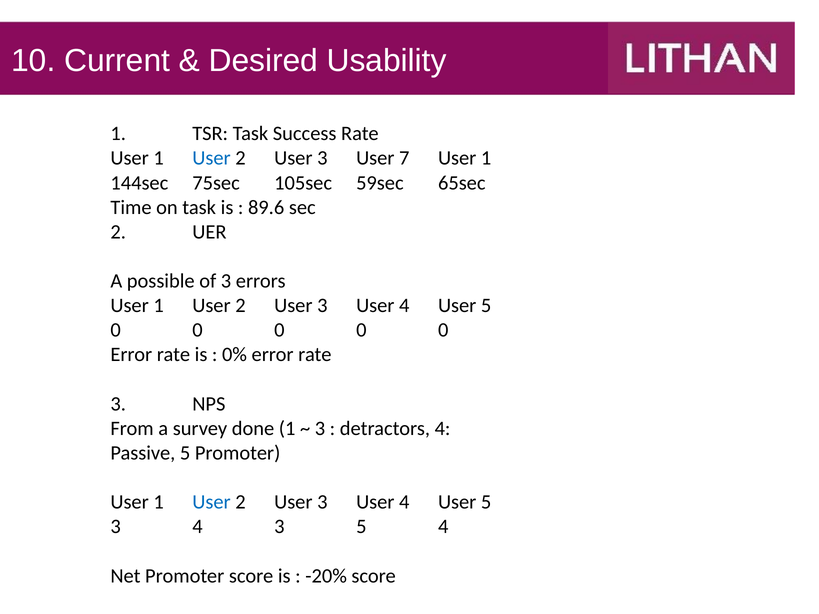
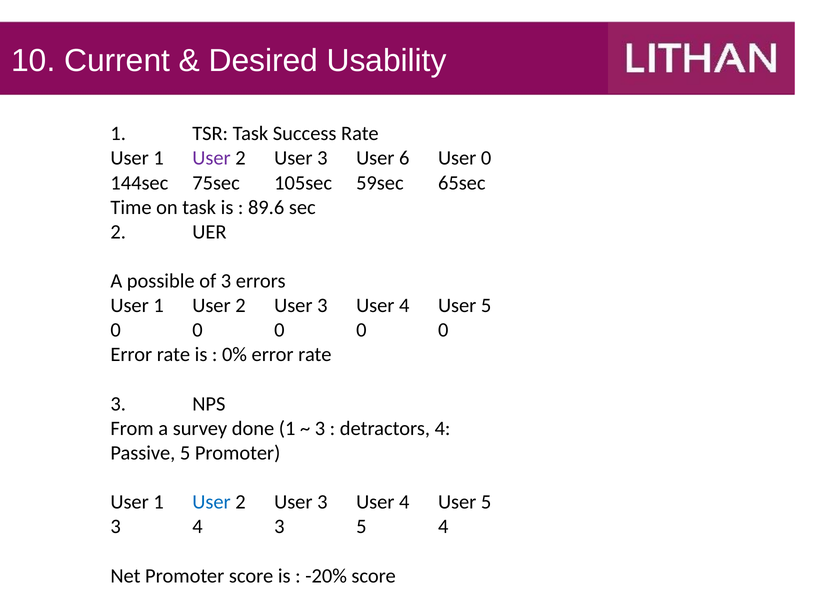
User colour: blue -> purple (212, 158)
7: 7 -> 6 (404, 158)
1: 1 -> 0 (486, 158)
